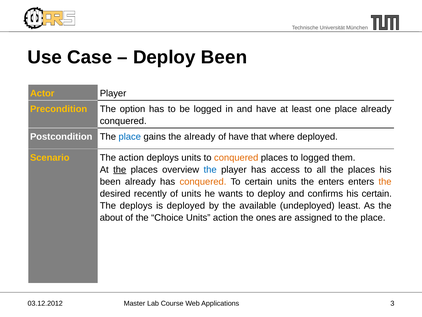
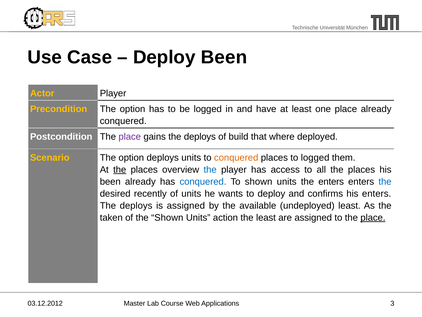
place colour: blue -> purple (130, 137)
gains the already: already -> deploys (200, 137)
of have: have -> build (239, 137)
Scenario The action: action -> option (131, 157)
conquered colour: orange -> blue (203, 181)
To certain: certain -> shown (259, 181)
the colour: orange -> blue (385, 181)
his certain: certain -> enters (377, 193)
is deployed: deployed -> assigned (186, 205)
about: about -> taken (111, 217)
the Choice: Choice -> Shown (167, 217)
the ones: ones -> least (266, 217)
place underline: none -> present (373, 217)
